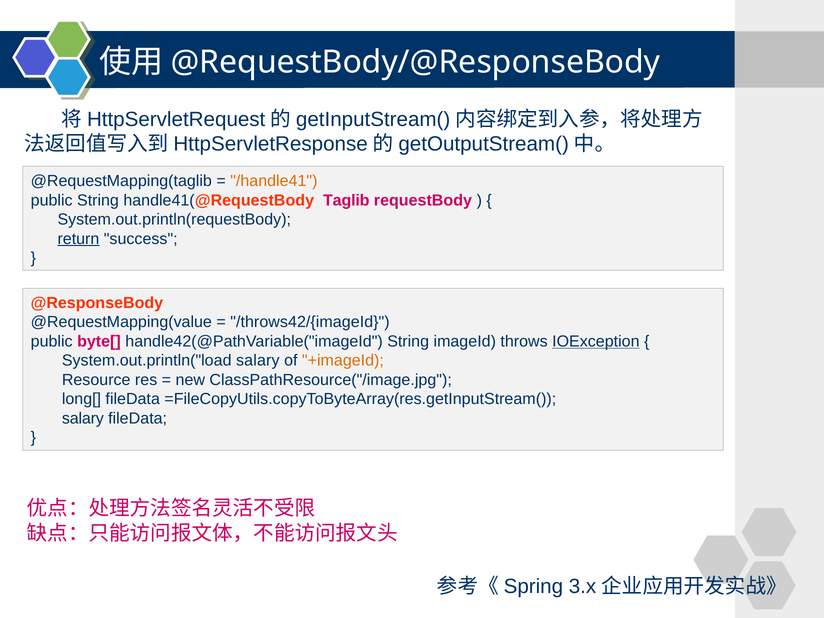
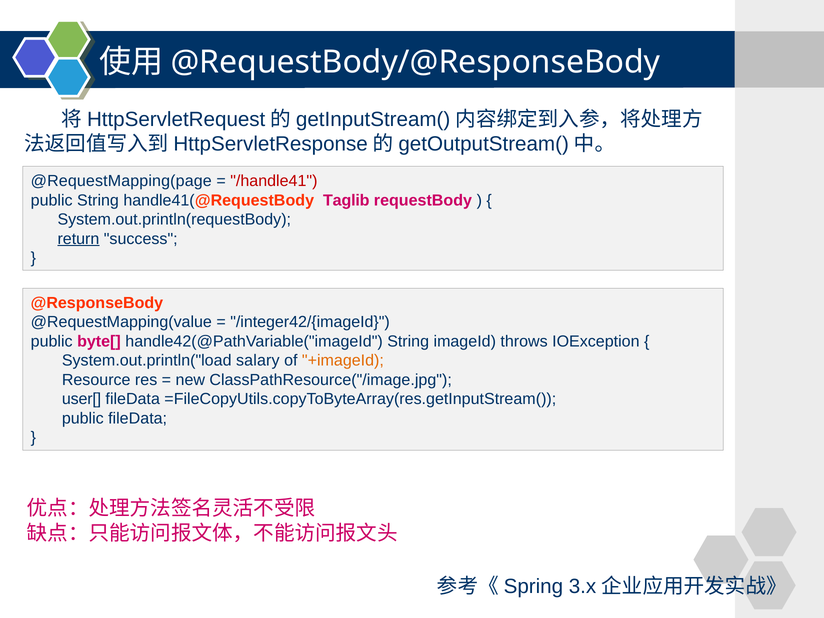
@RequestMapping(taglib: @RequestMapping(taglib -> @RequestMapping(page (121, 181)
/handle41 colour: orange -> red (274, 181)
/throws42/{imageId: /throws42/{imageId -> /integer42/{imageId (310, 322)
IOException underline: present -> none (596, 341)
long[: long[ -> user[ (82, 399)
salary: salary -> public (83, 418)
